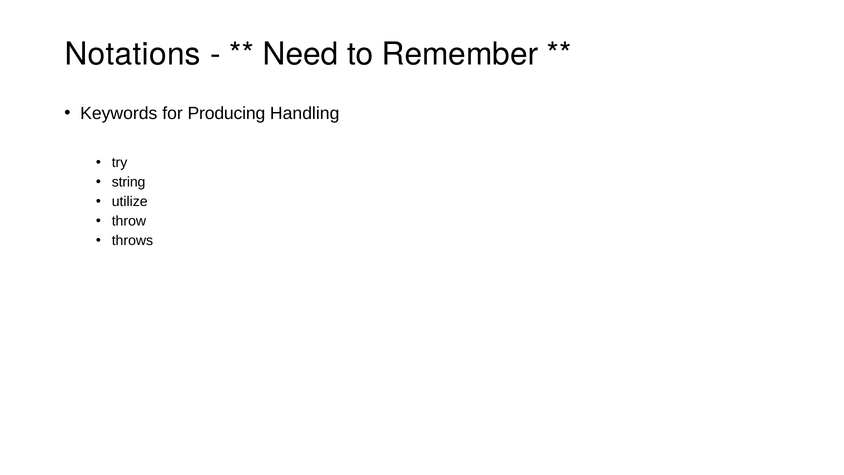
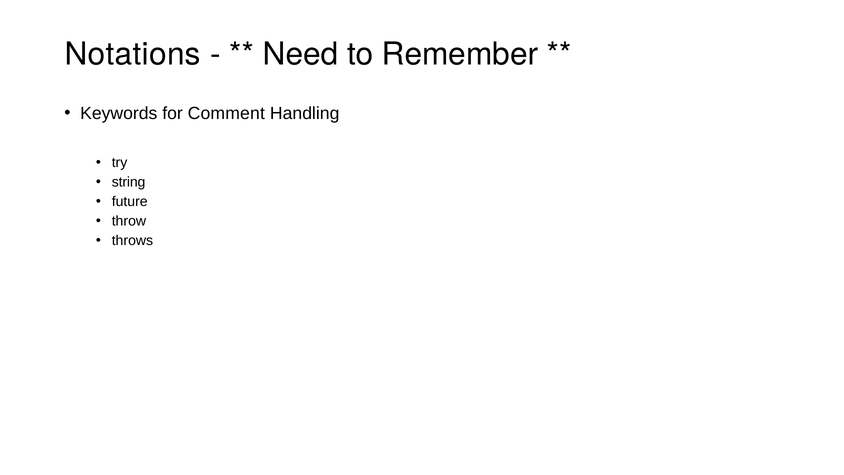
Producing: Producing -> Comment (226, 113)
utilize: utilize -> future (130, 202)
